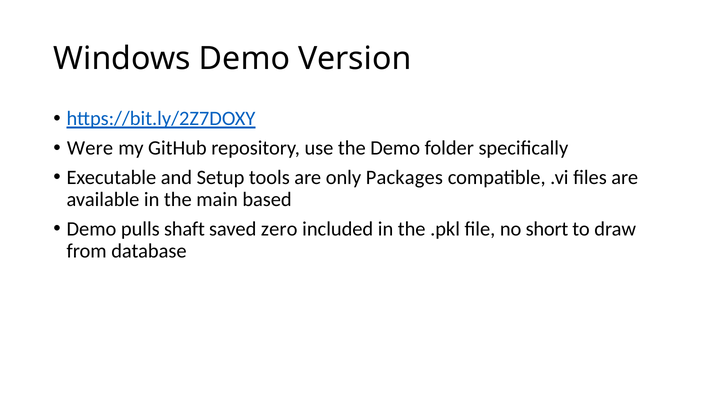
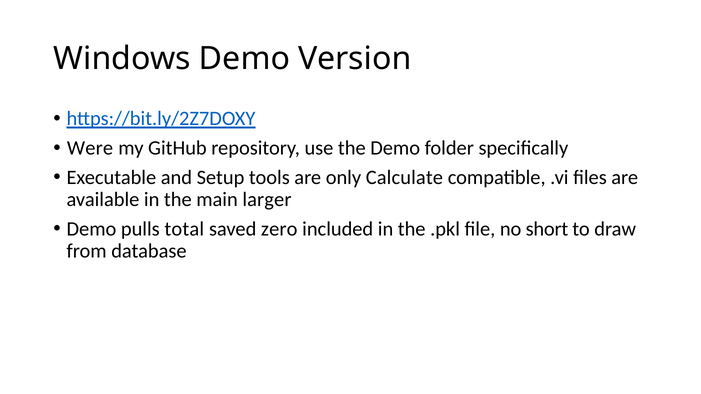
Packages: Packages -> Calculate (404, 178)
based: based -> larger (267, 200)
shaft: shaft -> total (184, 229)
